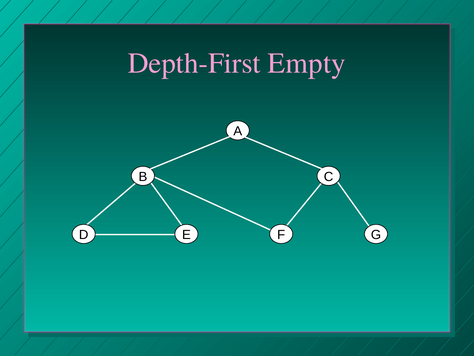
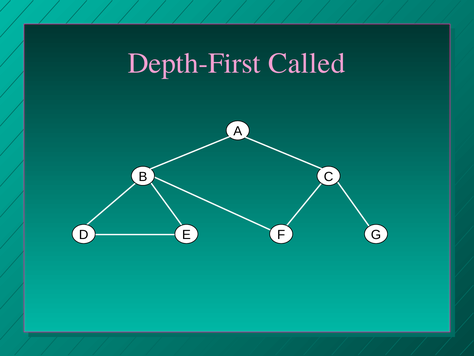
Empty: Empty -> Called (307, 63)
